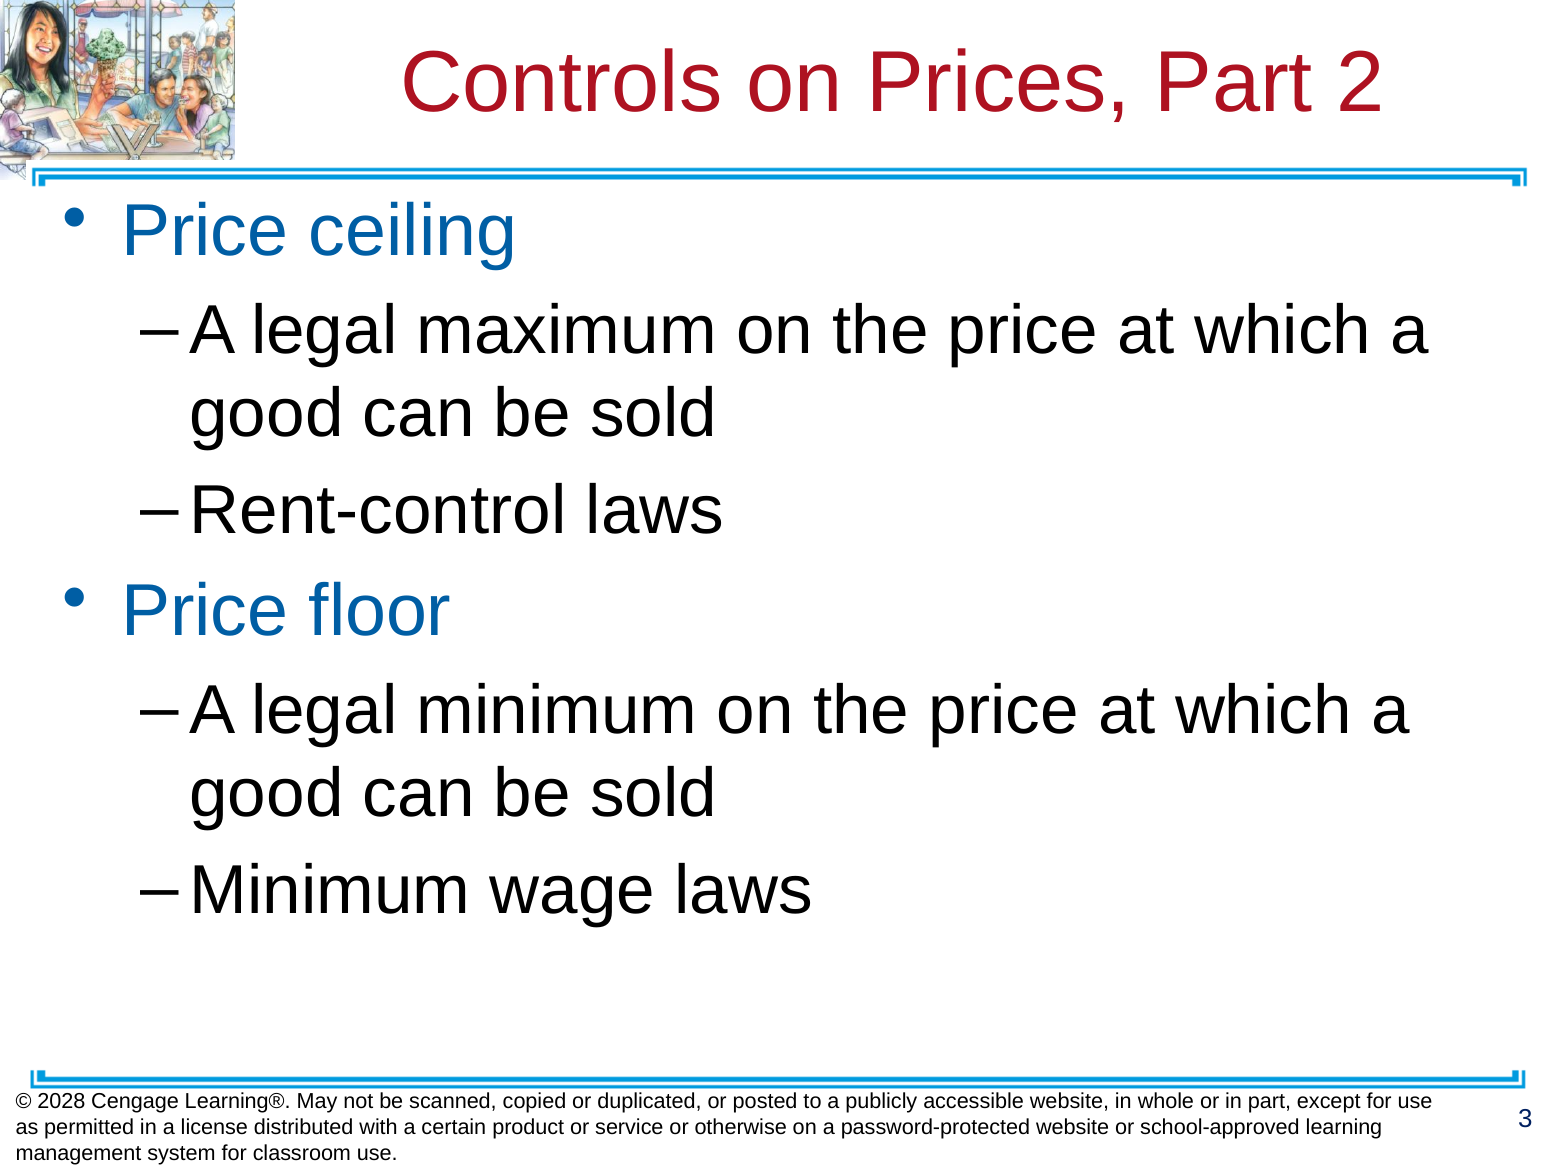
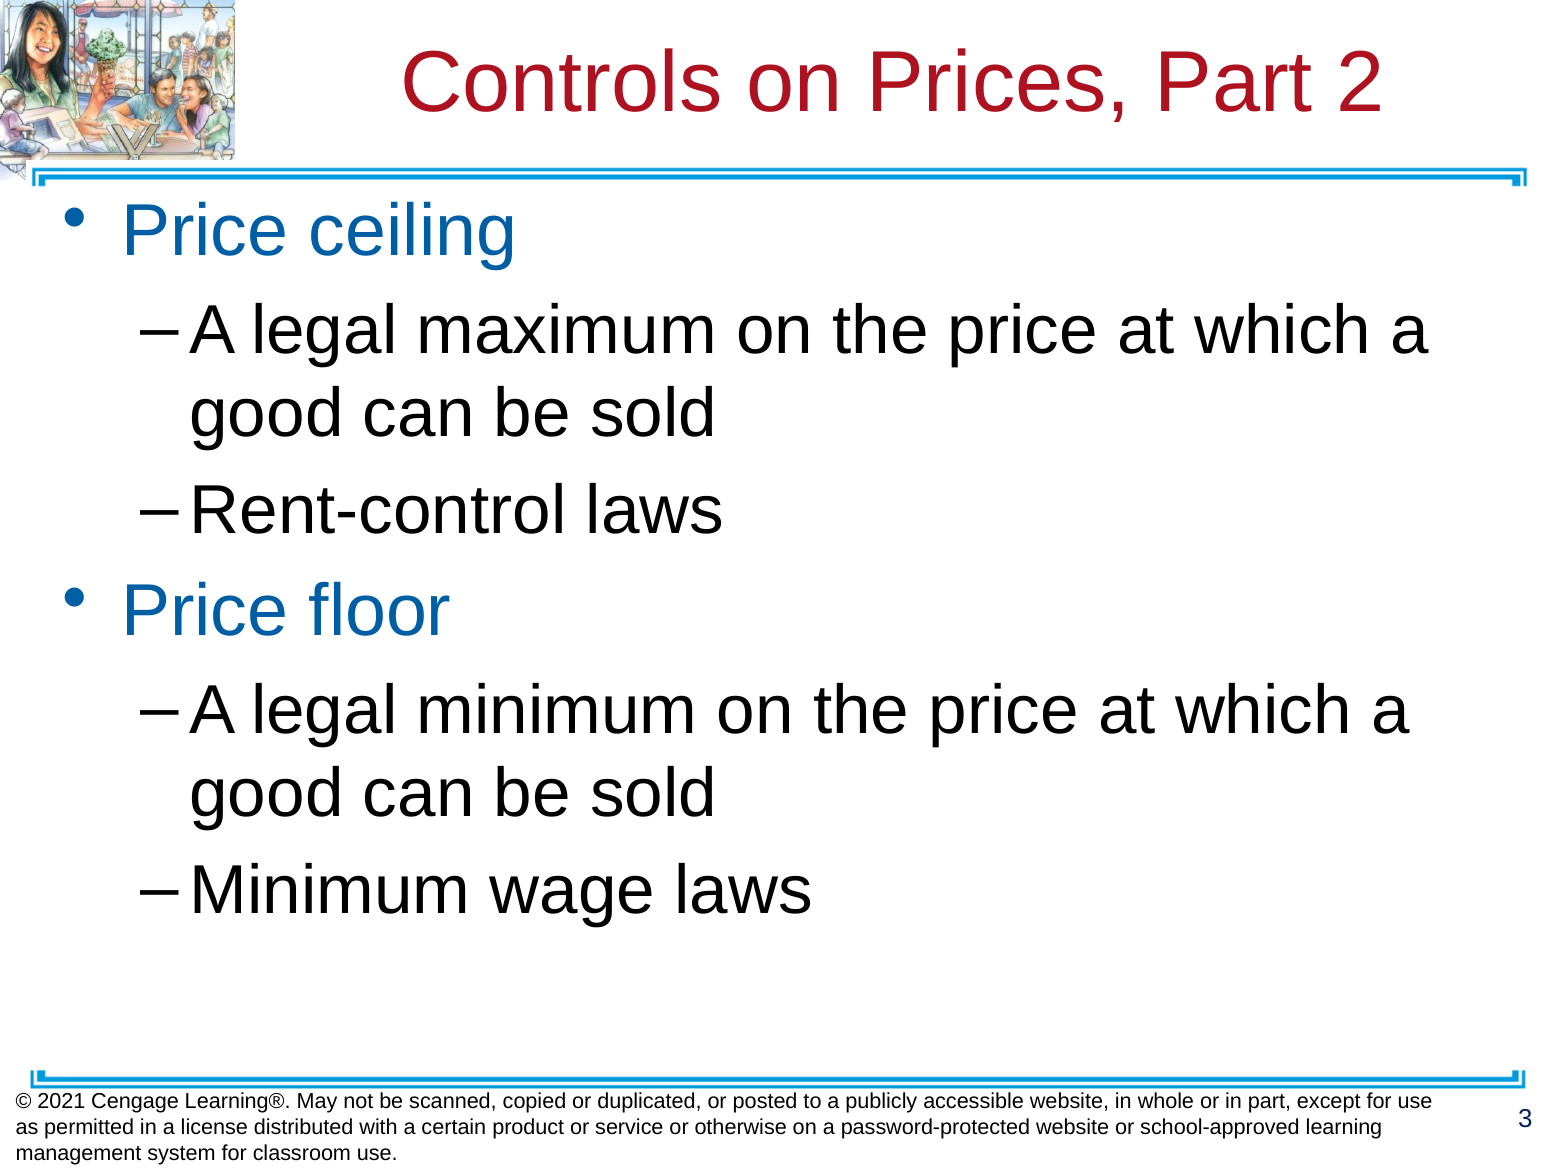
2028: 2028 -> 2021 (61, 1101)
